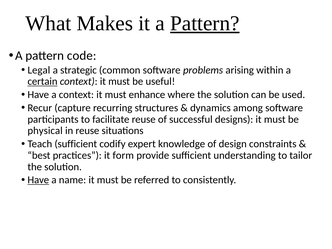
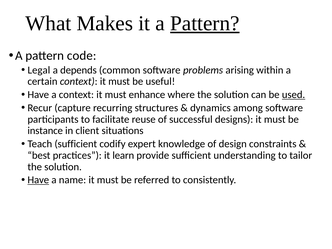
strategic: strategic -> depends (78, 70)
certain underline: present -> none (42, 81)
used underline: none -> present (294, 95)
physical: physical -> instance (45, 131)
in reuse: reuse -> client (87, 131)
form: form -> learn (123, 155)
